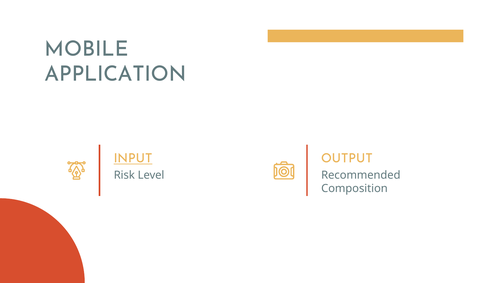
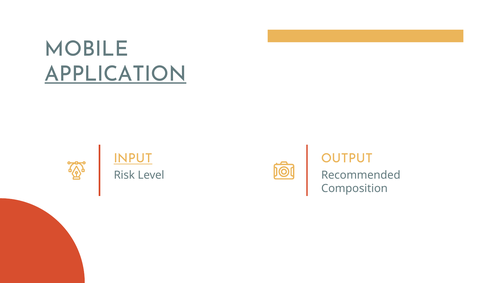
APPLICATION underline: none -> present (116, 74)
